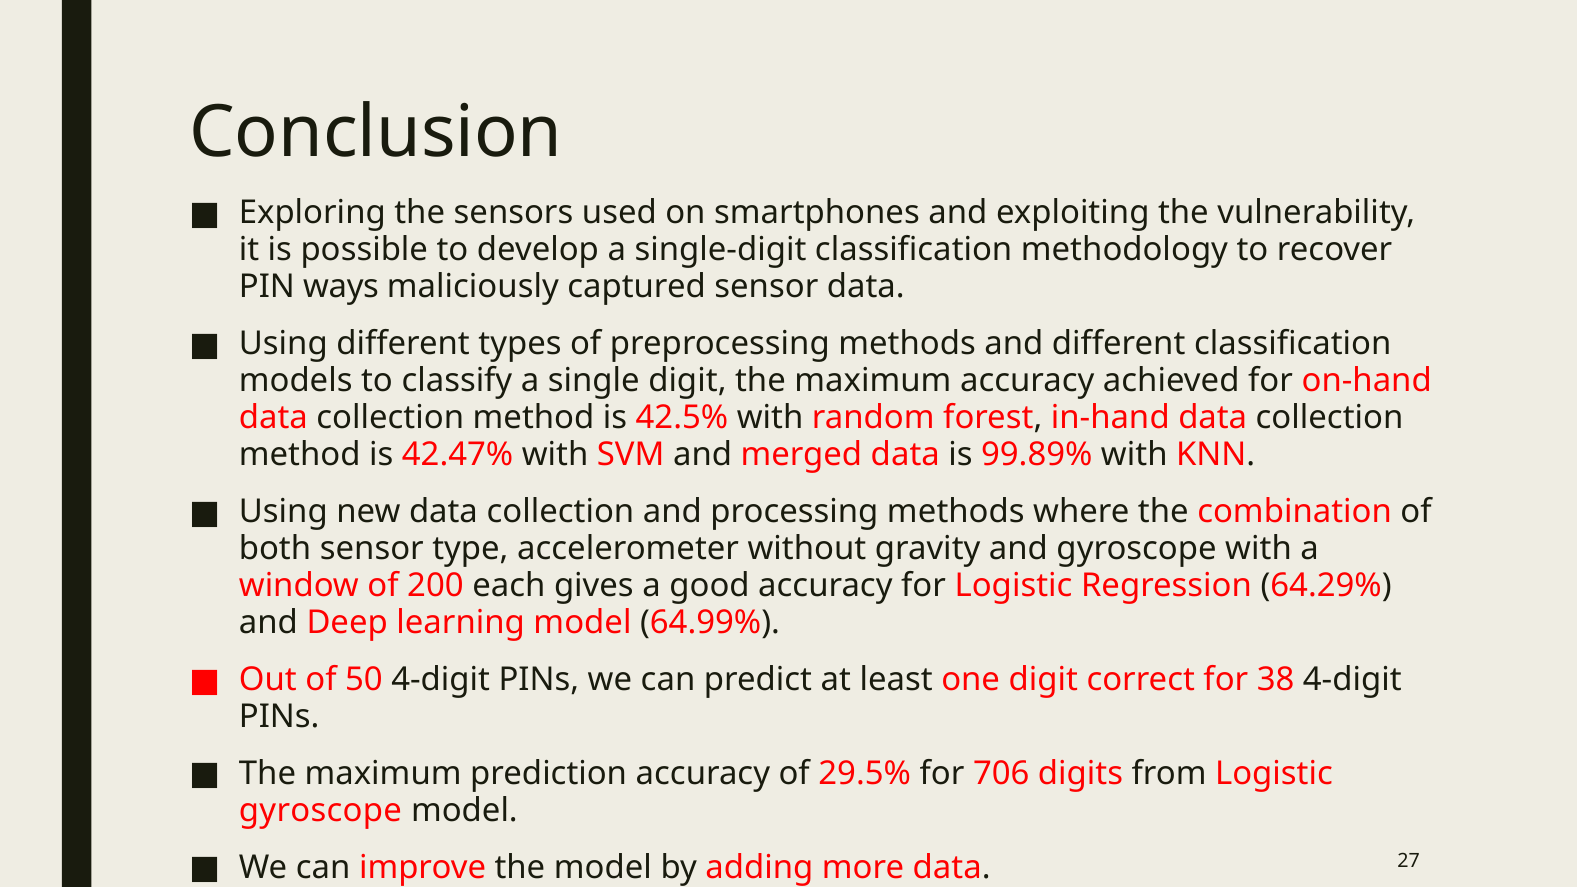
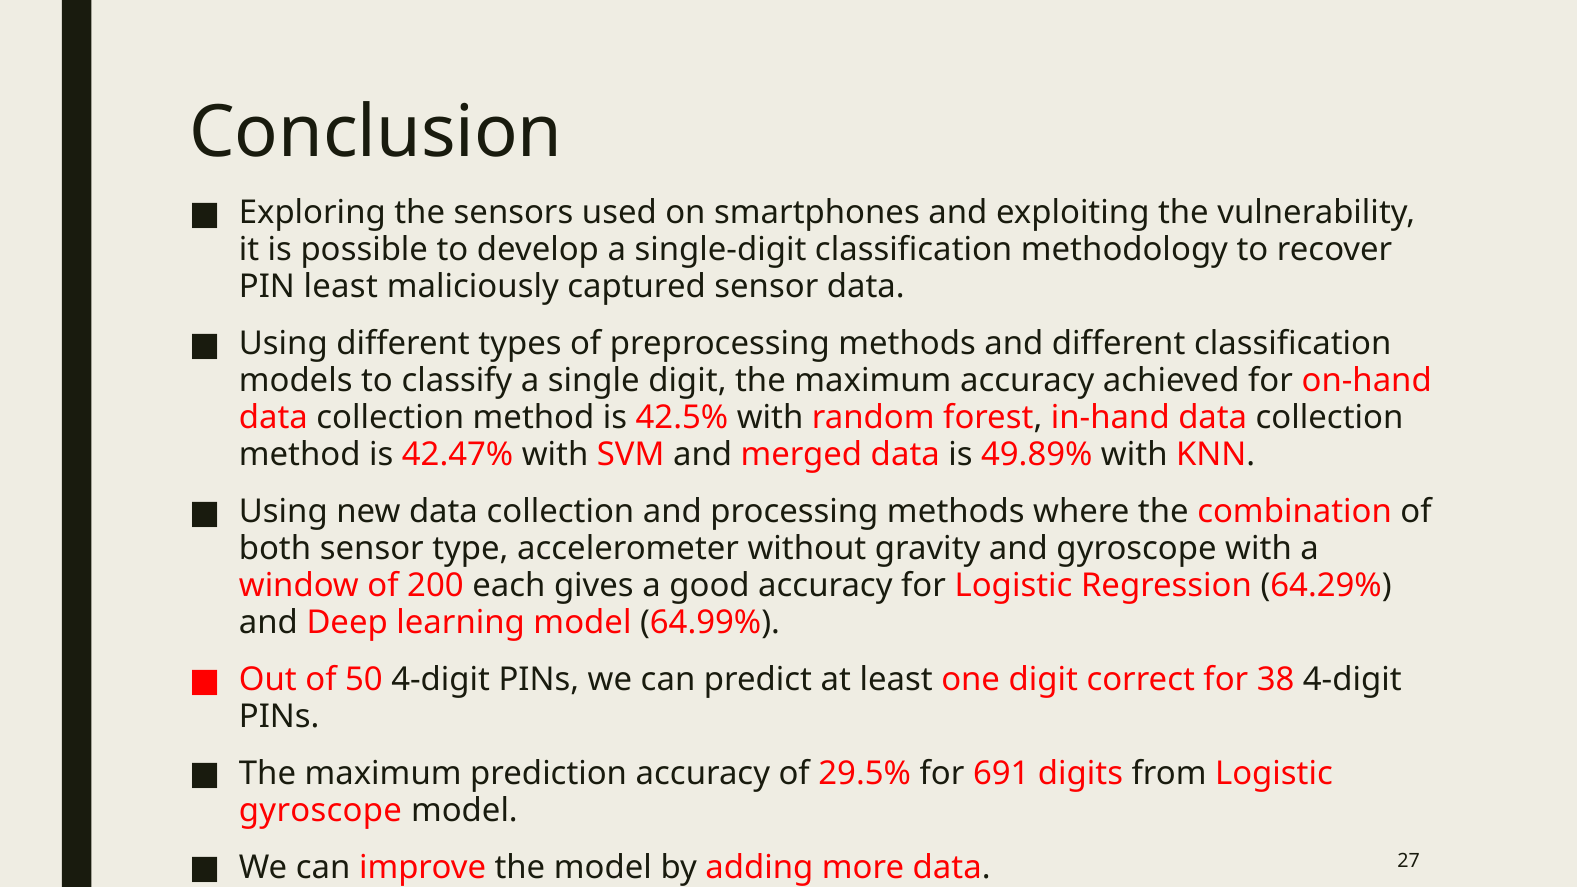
PIN ways: ways -> least (341, 287)
99.89%: 99.89% -> 49.89% (1037, 455)
706: 706 -> 691 (1001, 774)
